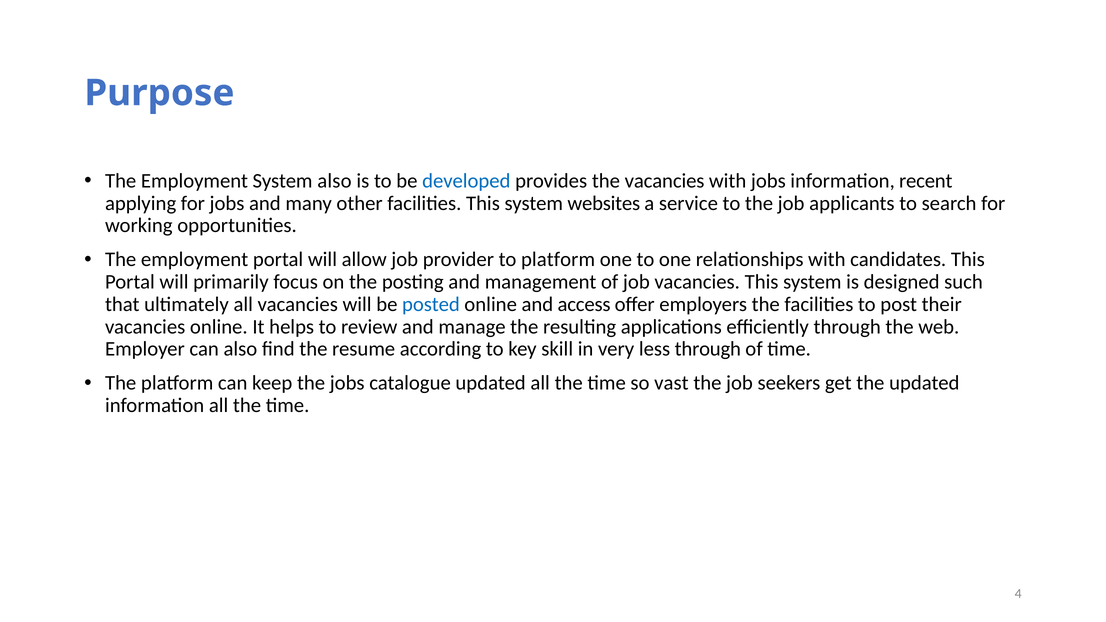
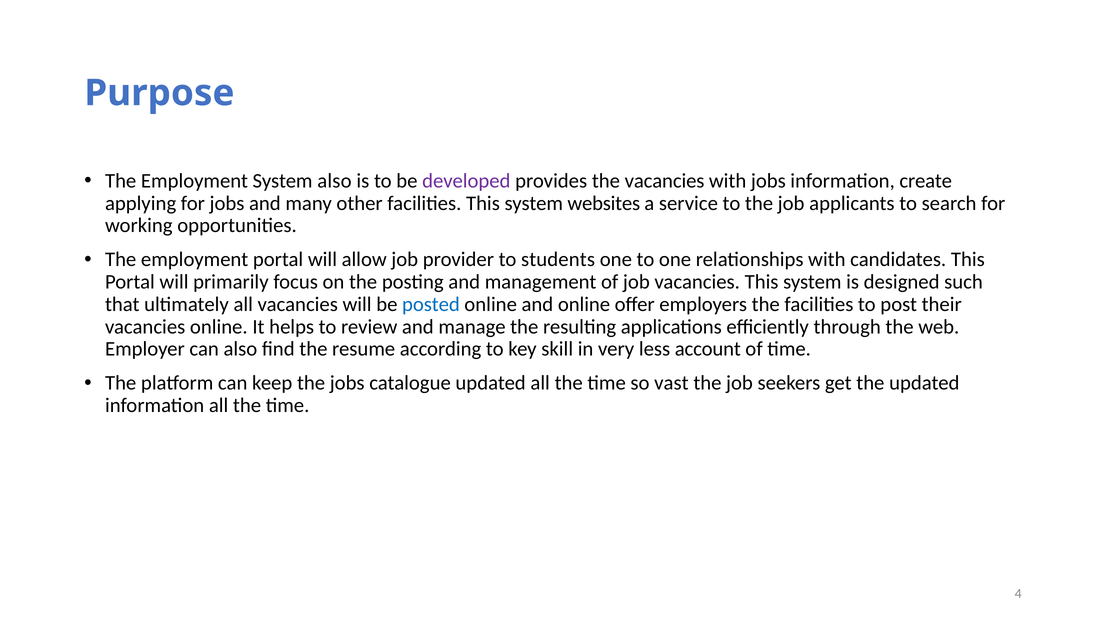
developed colour: blue -> purple (466, 181)
recent: recent -> create (926, 181)
to platform: platform -> students (558, 260)
and access: access -> online (584, 304)
less through: through -> account (708, 349)
